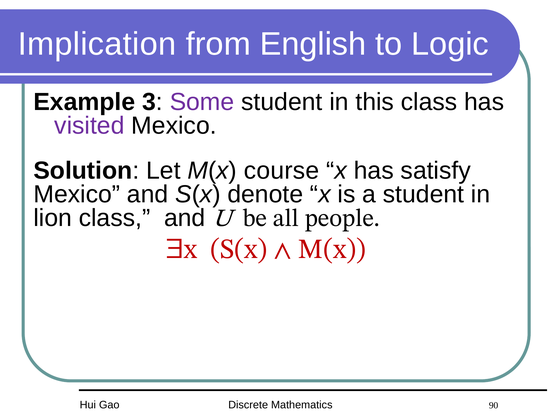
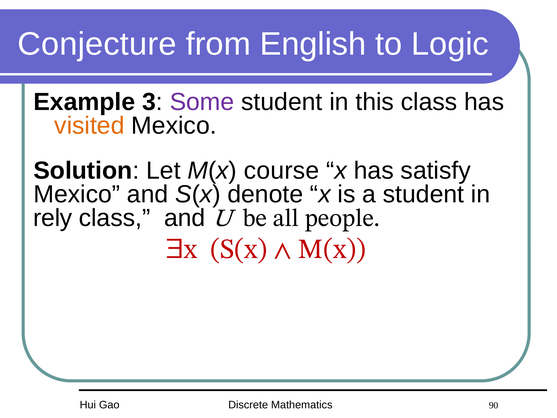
Implication: Implication -> Conjecture (97, 44)
visited colour: purple -> orange (89, 126)
lion: lion -> rely (53, 218)
